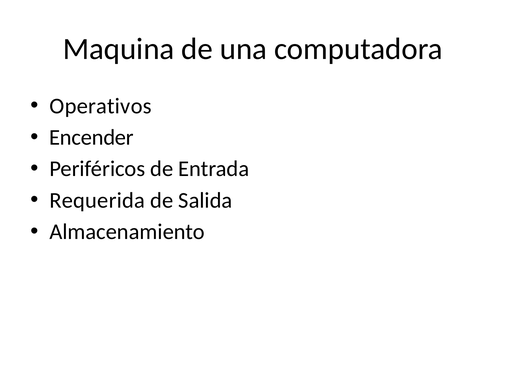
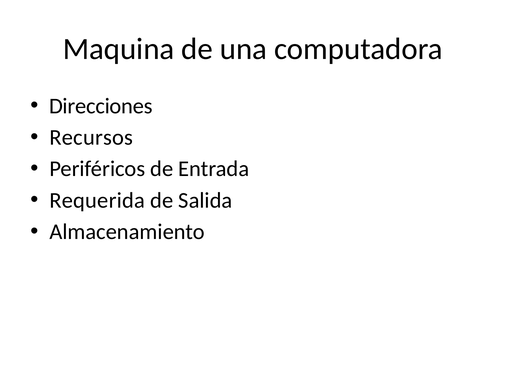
Operativos: Operativos -> Direcciones (101, 106)
Encender: Encender -> Recursos (91, 138)
